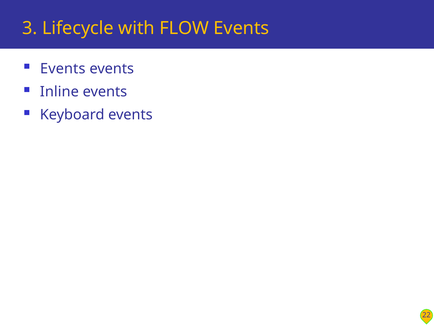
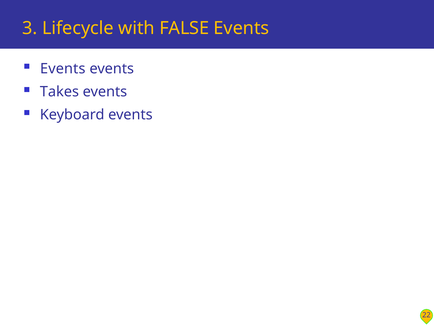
FLOW: FLOW -> FALSE (184, 28)
Inline: Inline -> Takes (59, 92)
